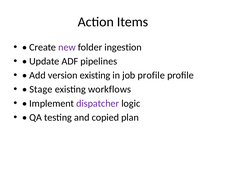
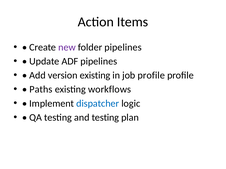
folder ingestion: ingestion -> pipelines (123, 47)
Stage: Stage -> Paths (41, 90)
dispatcher colour: purple -> blue (98, 104)
and copied: copied -> testing (105, 118)
